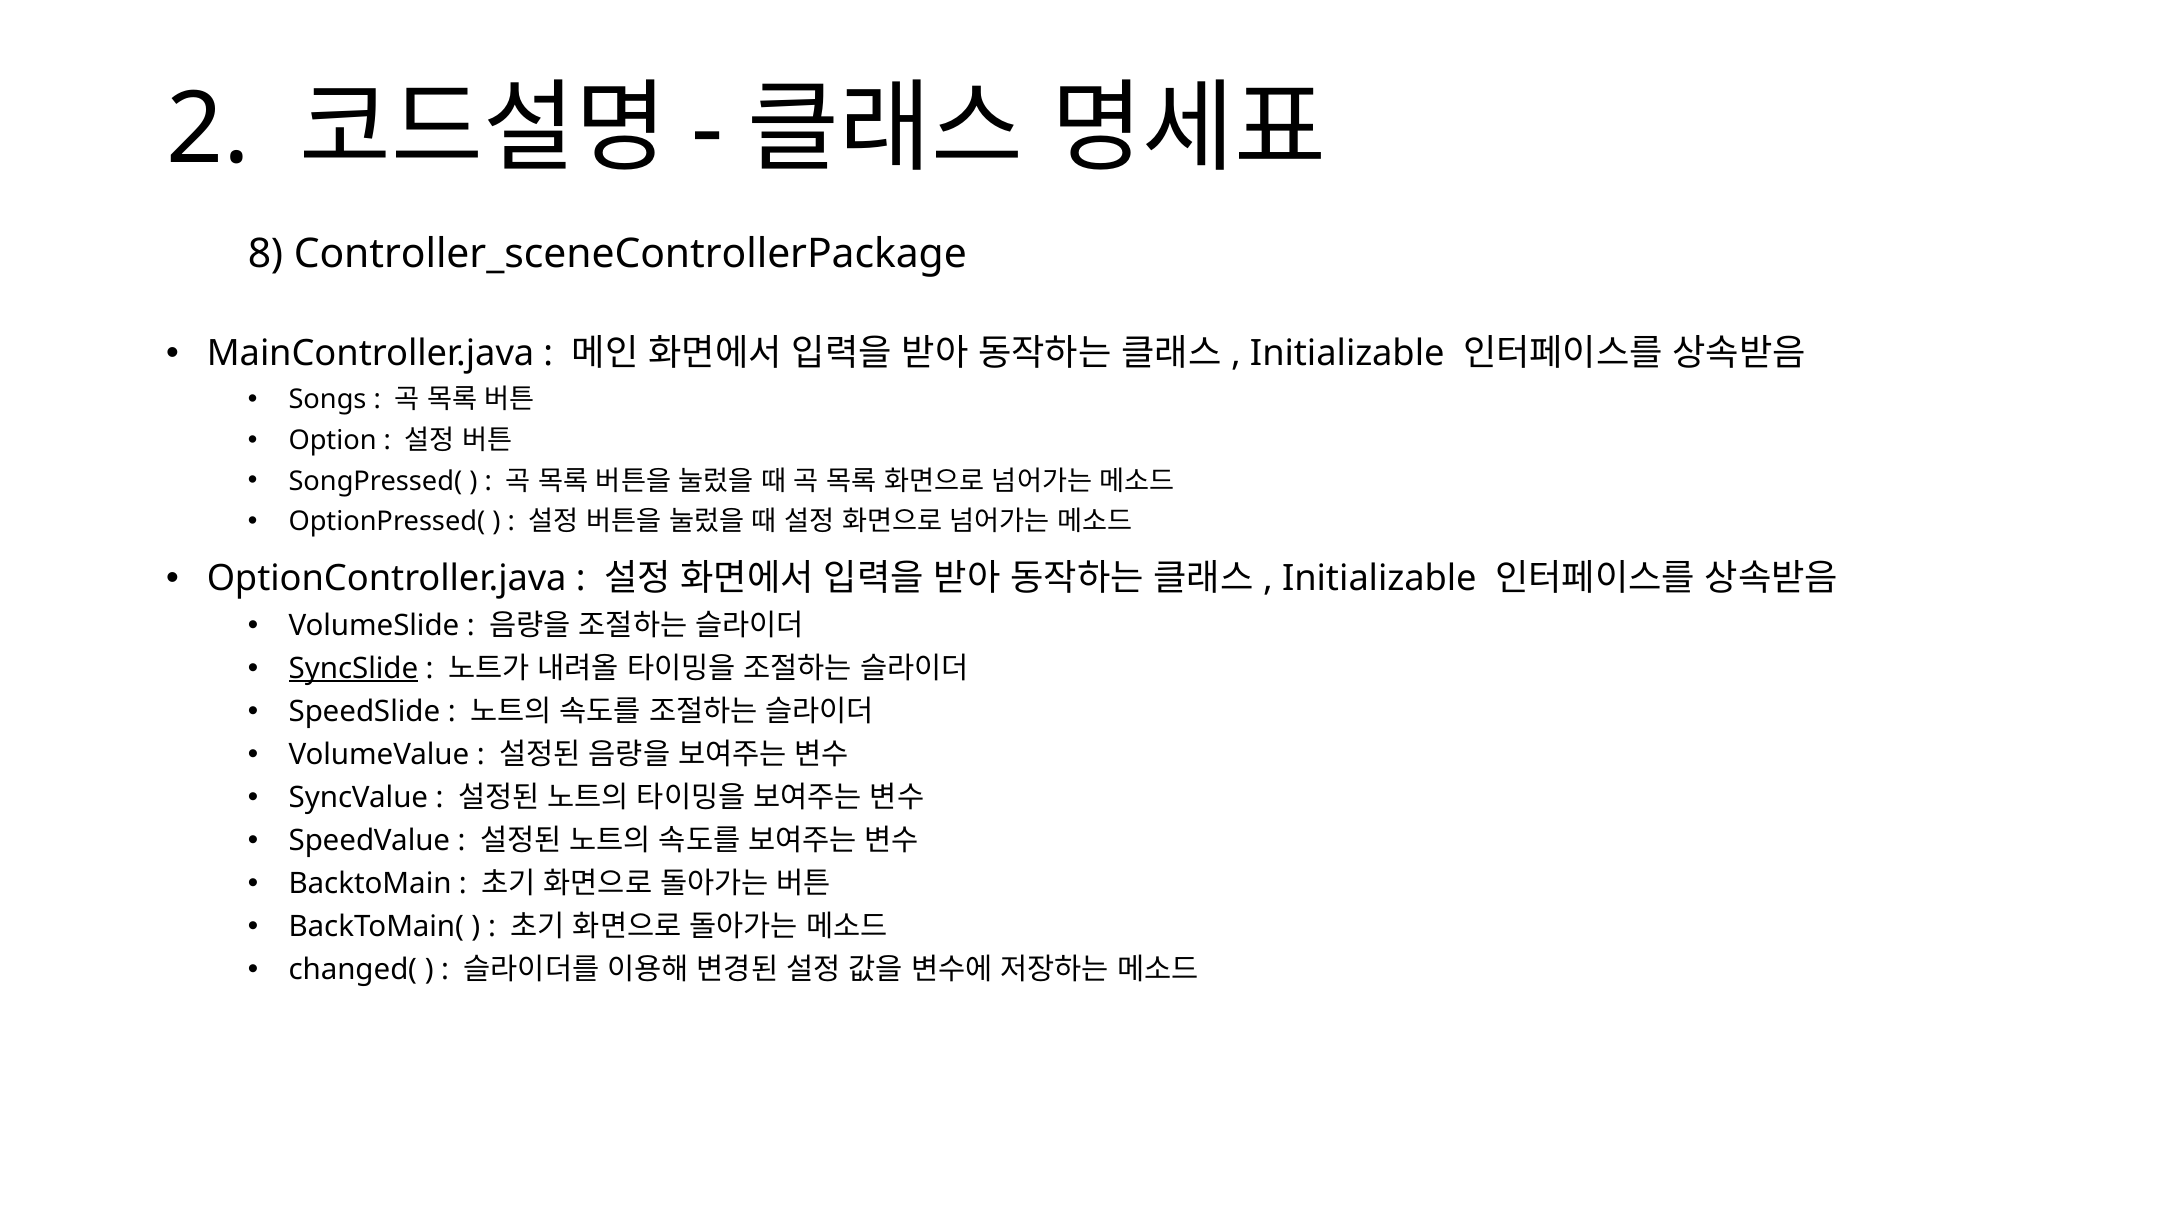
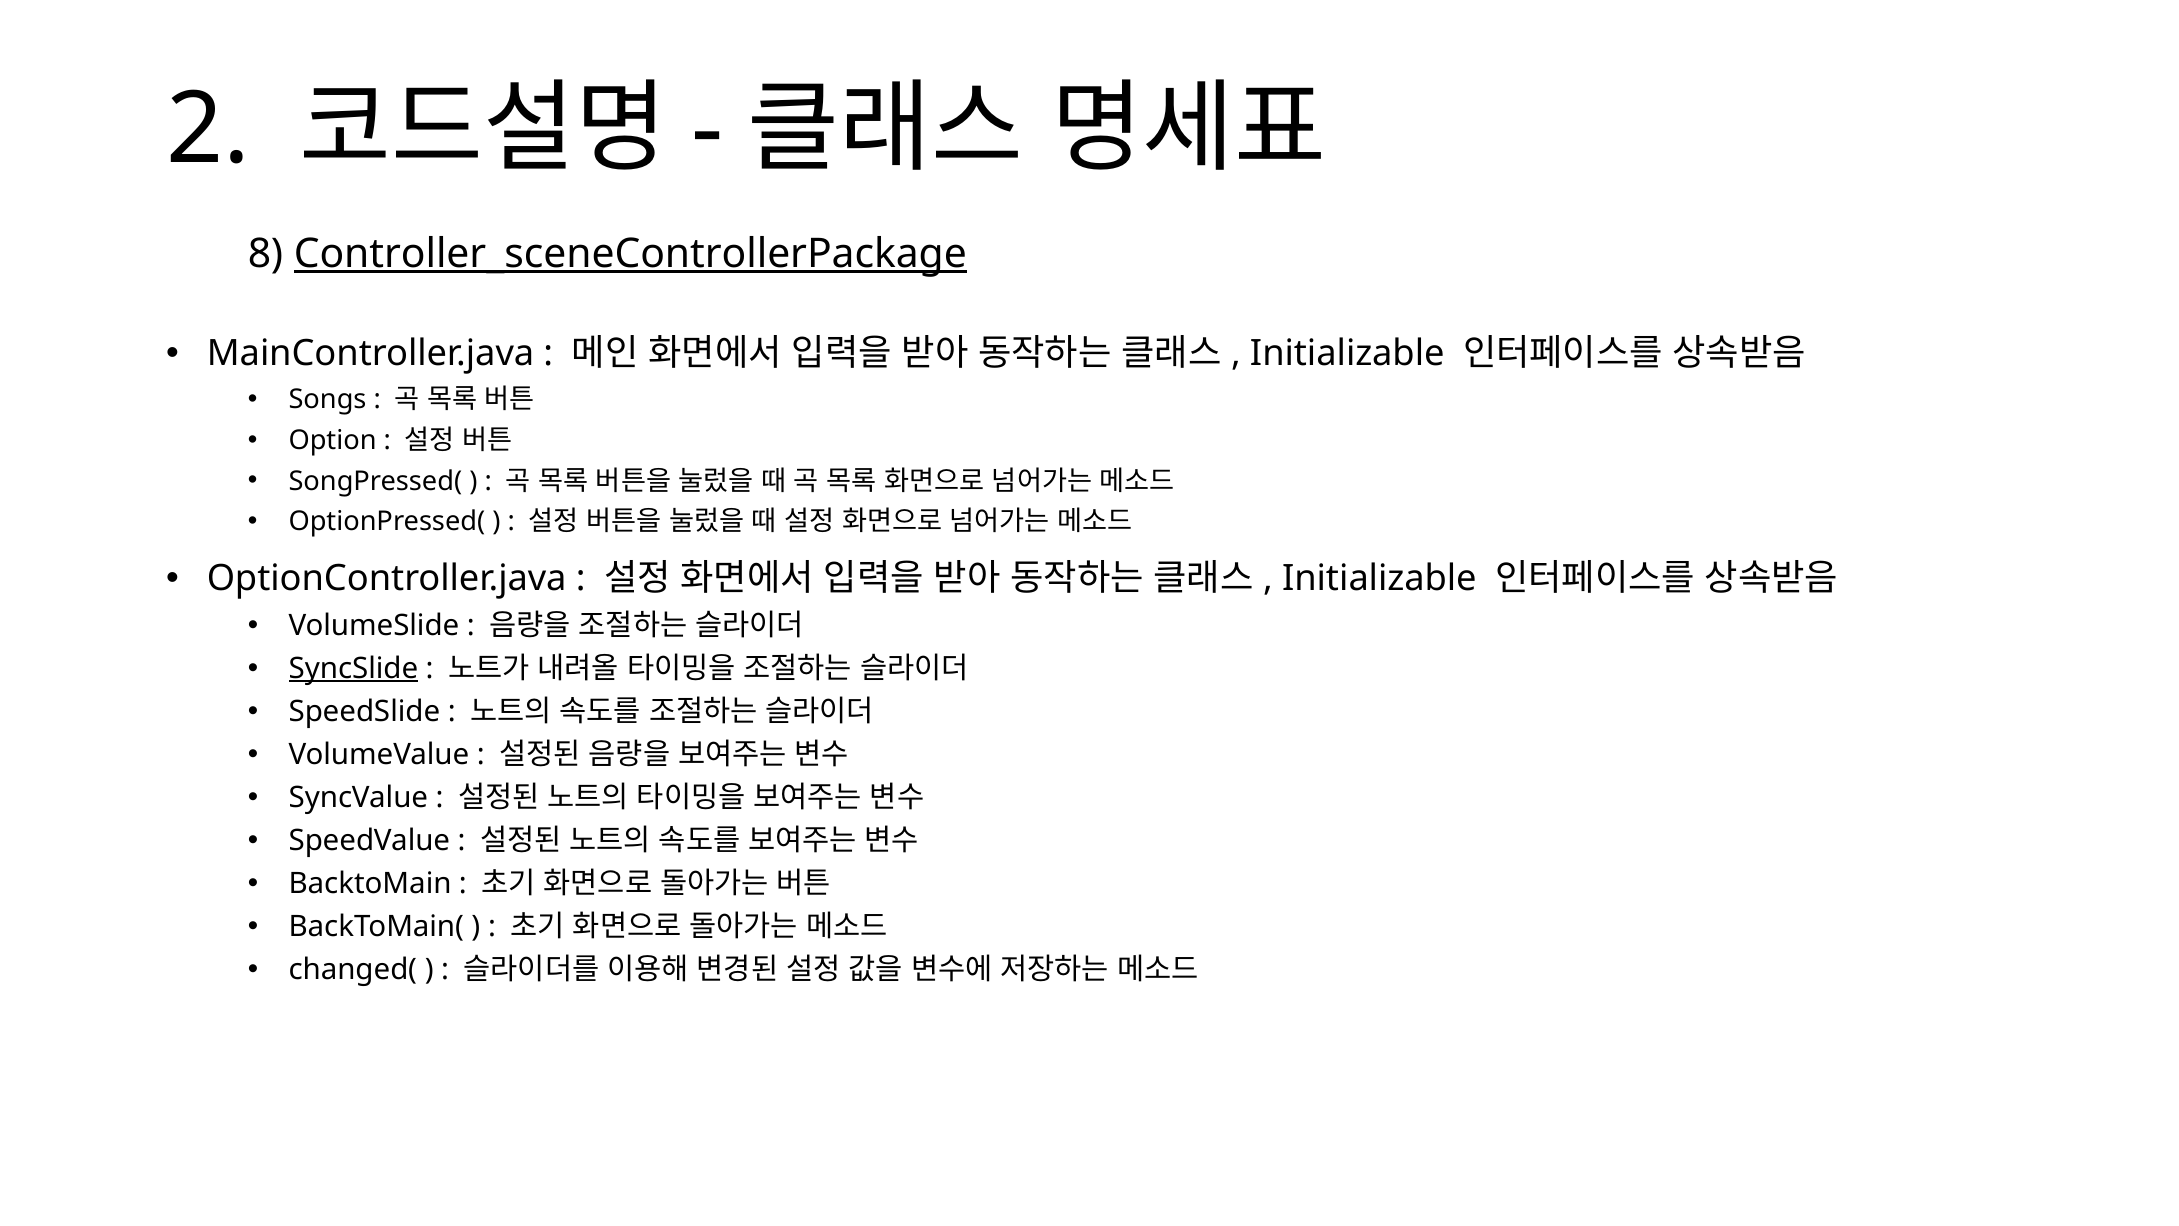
Controller_sceneControllerPackage underline: none -> present (630, 254)
